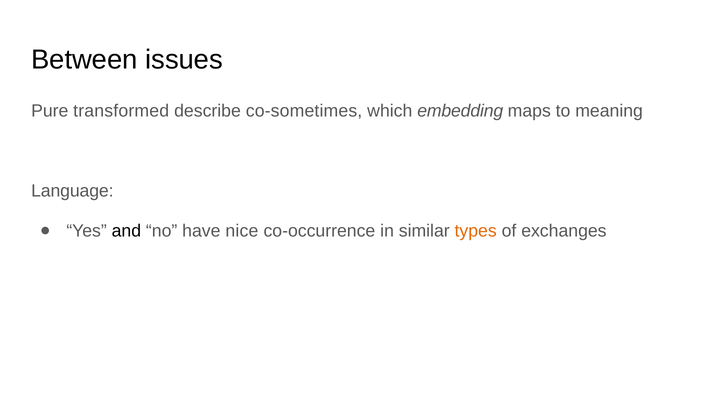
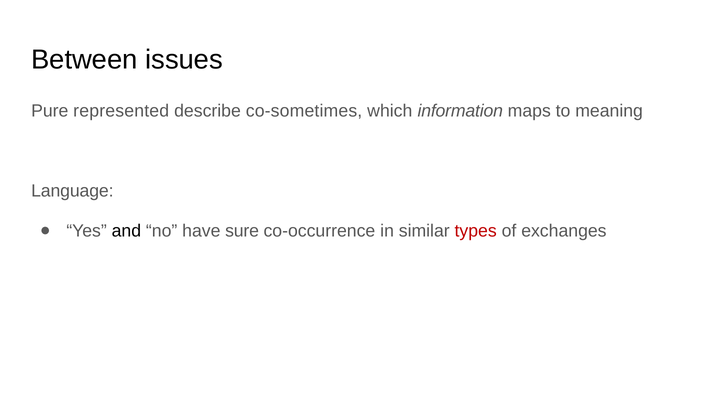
transformed: transformed -> represented (121, 111)
embedding: embedding -> information (460, 111)
nice: nice -> sure (242, 231)
types colour: orange -> red (476, 231)
